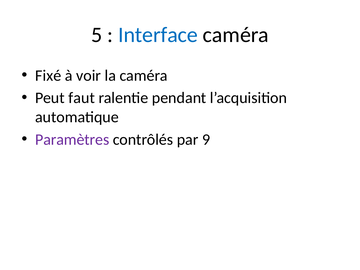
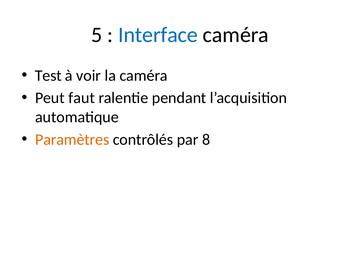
Fixé: Fixé -> Test (48, 76)
Paramètres colour: purple -> orange (72, 140)
9: 9 -> 8 (206, 140)
